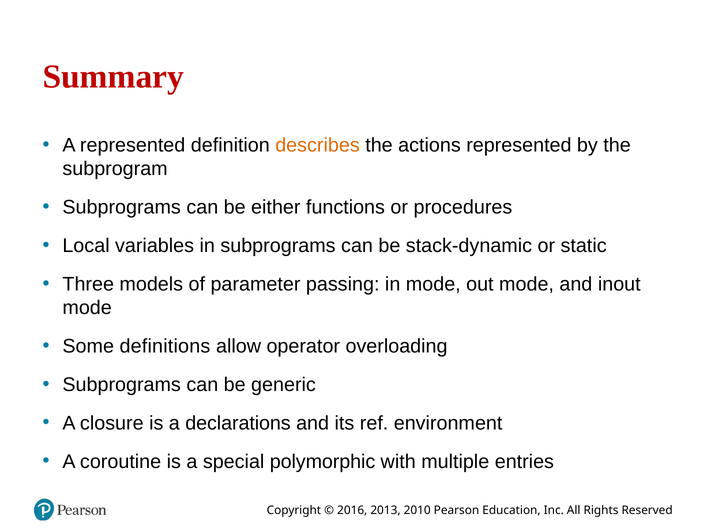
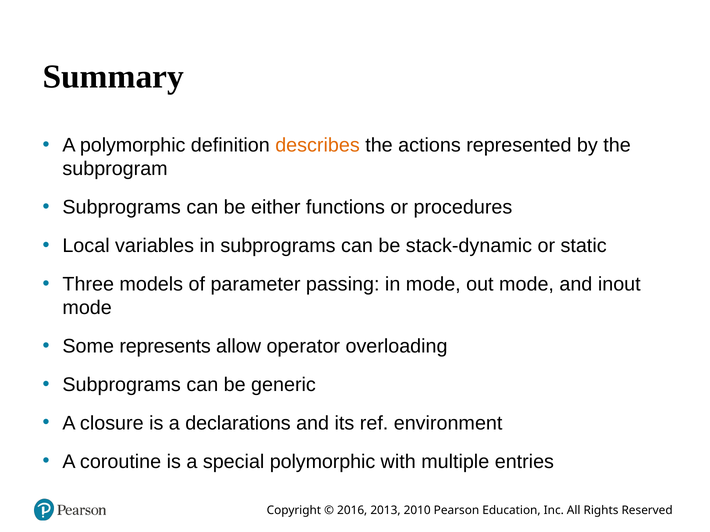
Summary colour: red -> black (113, 77)
A represented: represented -> polymorphic (133, 145)
definitions: definitions -> represents (165, 347)
